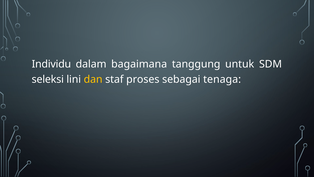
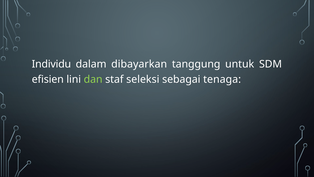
bagaimana: bagaimana -> dibayarkan (139, 64)
seleksi: seleksi -> efisien (48, 79)
dan colour: yellow -> light green (93, 79)
proses: proses -> seleksi (143, 79)
